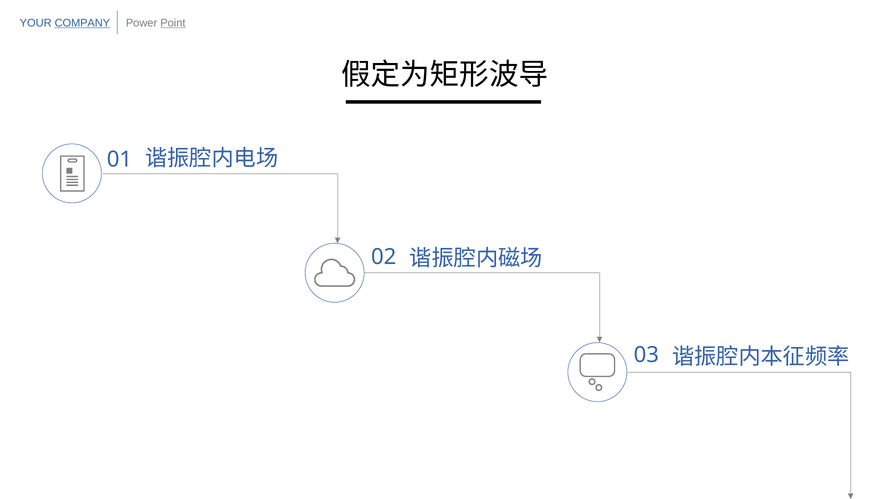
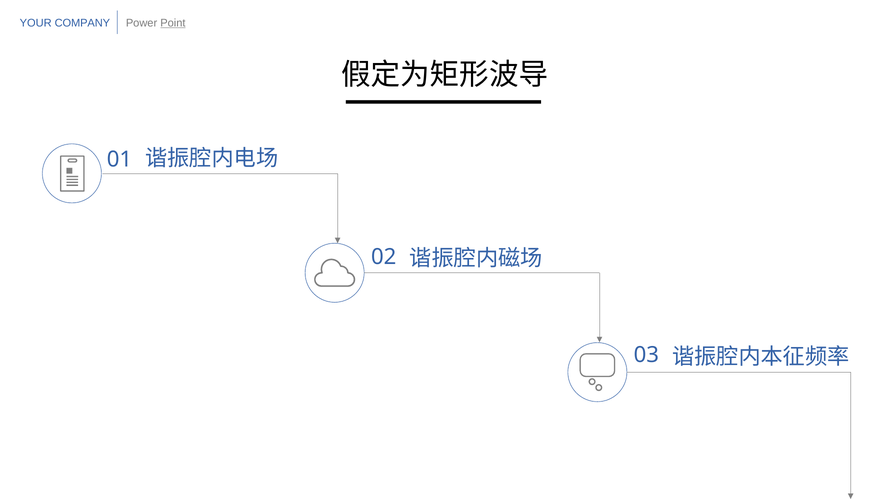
COMPANY underline: present -> none (82, 23)
